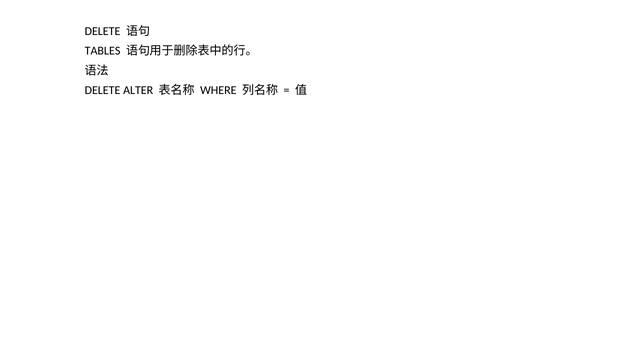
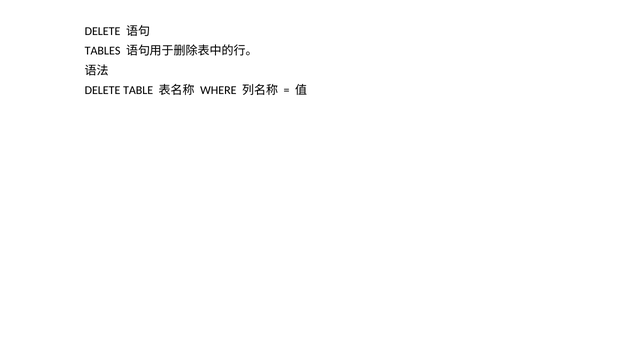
ALTER: ALTER -> TABLE (138, 90)
